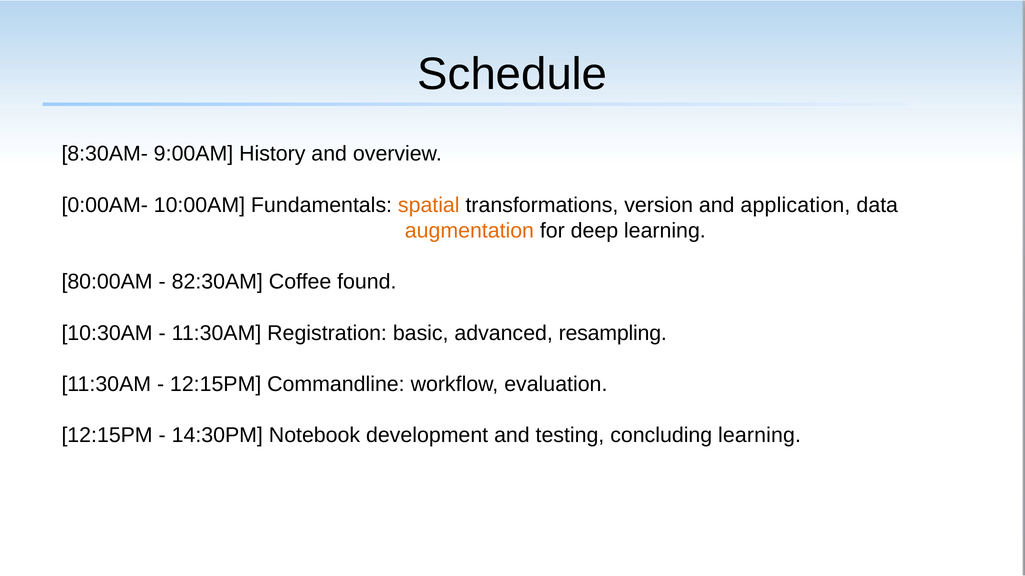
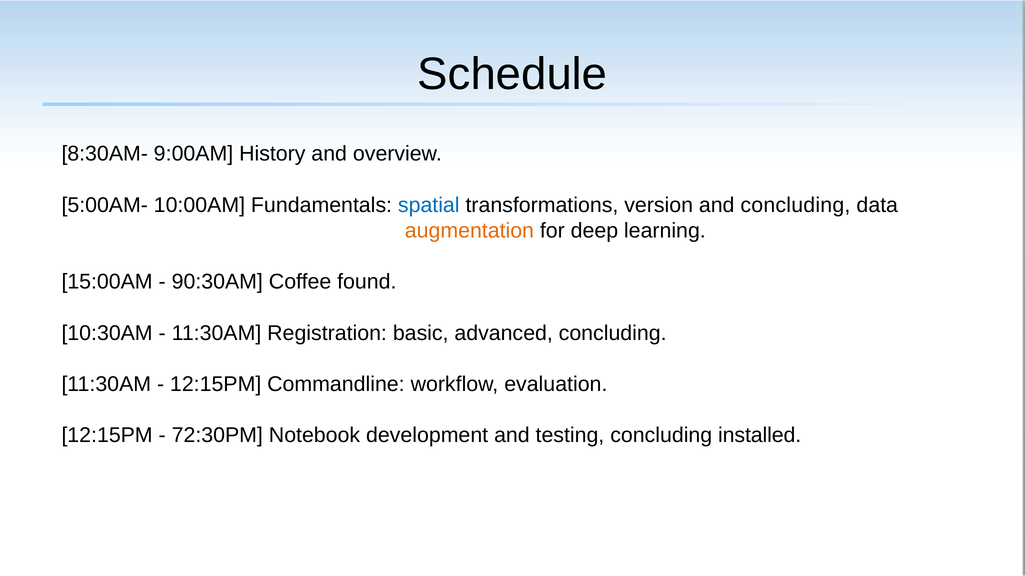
0:00AM-: 0:00AM- -> 5:00AM- (105, 205)
spatial colour: orange -> blue (429, 205)
and application: application -> concluding (795, 205)
80:00AM: 80:00AM -> 15:00AM (107, 282)
82:30AM: 82:30AM -> 90:30AM (217, 282)
advanced resampling: resampling -> concluding (613, 333)
14:30PM: 14:30PM -> 72:30PM (217, 436)
concluding learning: learning -> installed (760, 436)
